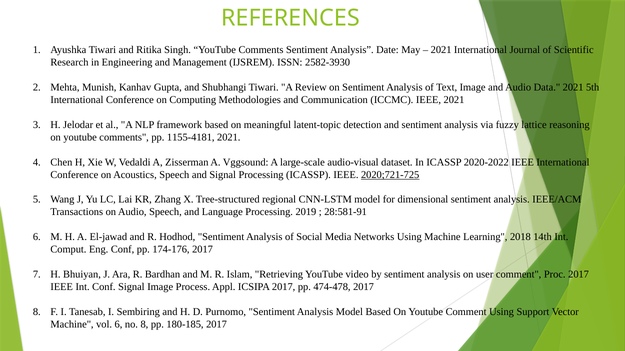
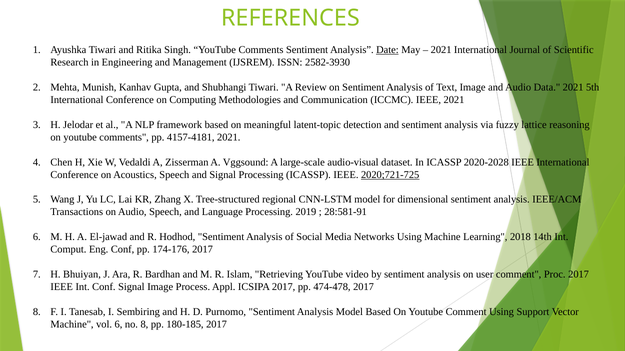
Date underline: none -> present (387, 50)
1155-4181: 1155-4181 -> 4157-4181 (191, 137)
2020-2022: 2020-2022 -> 2020-2028 (486, 162)
